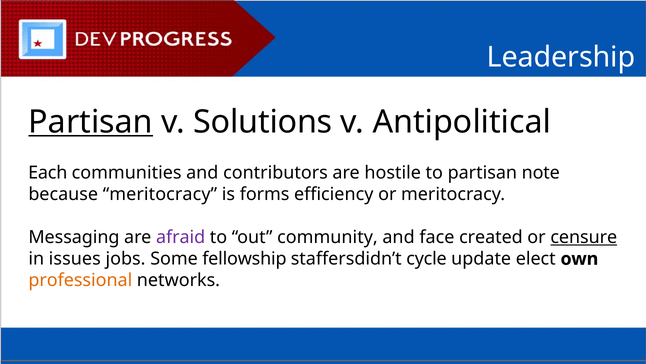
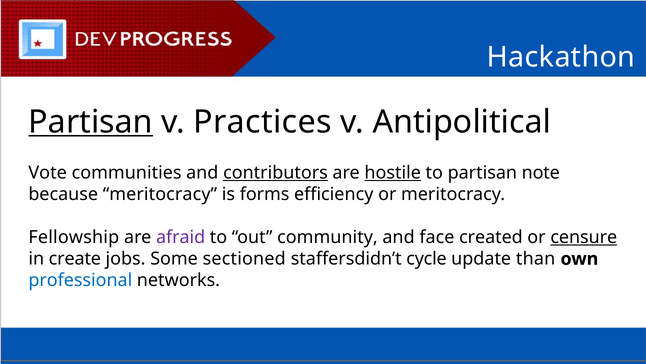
Leadership: Leadership -> Hackathon (561, 57)
Solutions: Solutions -> Practices (263, 122)
Each: Each -> Vote (48, 172)
contributors underline: none -> present (275, 172)
hostile underline: none -> present (393, 172)
Messaging: Messaging -> Fellowship (74, 237)
issues: issues -> create (75, 259)
fellowship: fellowship -> sectioned (244, 259)
elect: elect -> than (536, 259)
professional colour: orange -> blue (80, 280)
